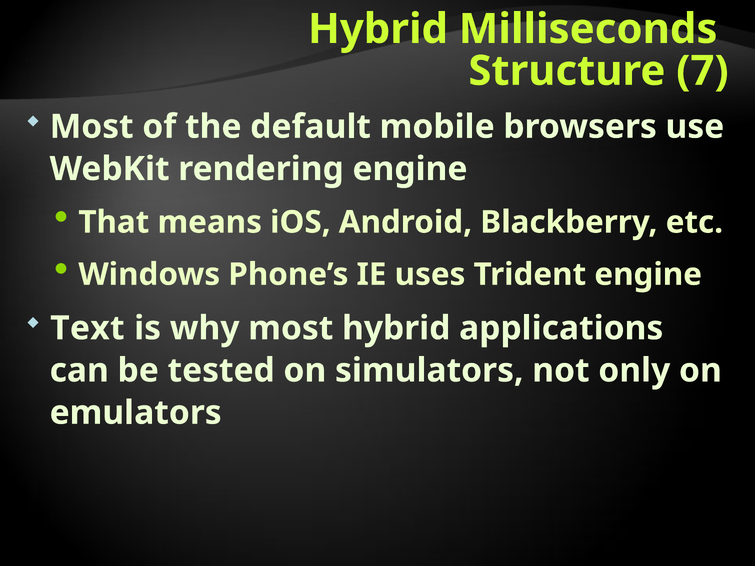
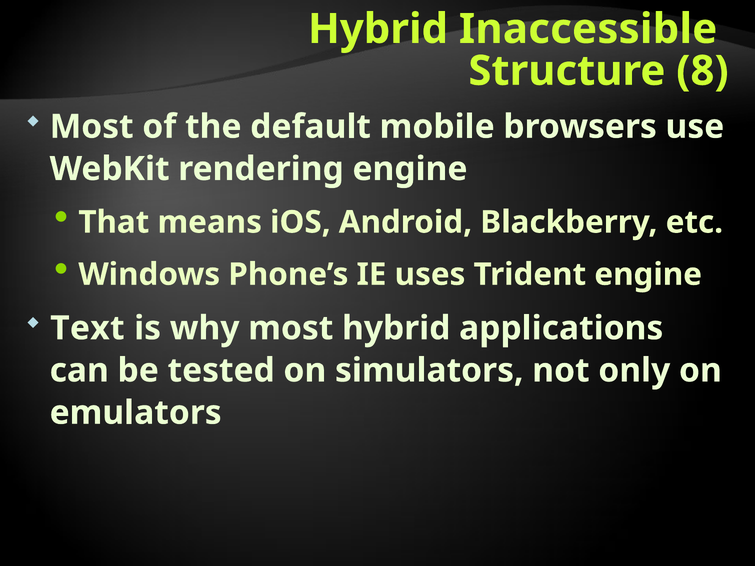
Milliseconds: Milliseconds -> Inaccessible (588, 29)
7: 7 -> 8 (702, 71)
